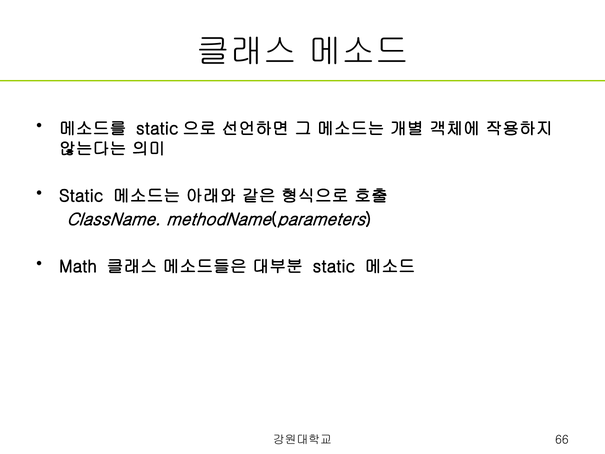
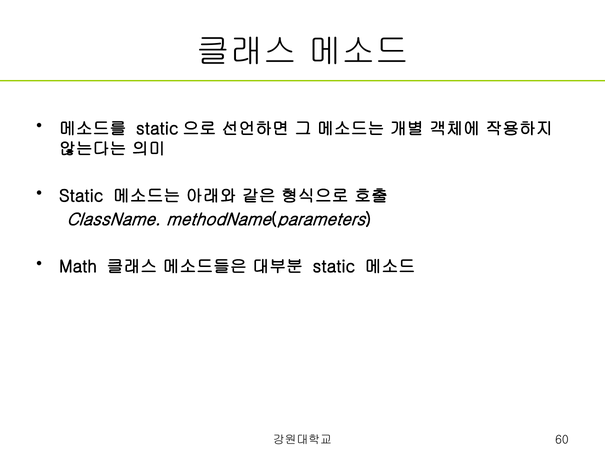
66: 66 -> 60 (562, 439)
